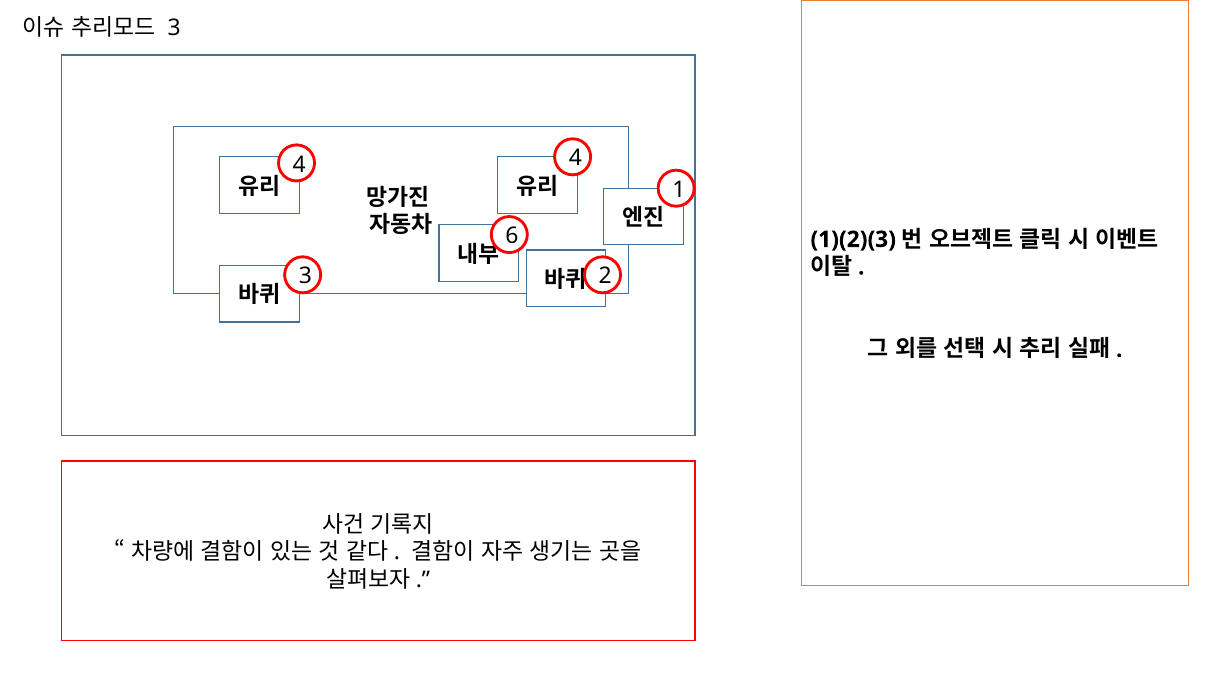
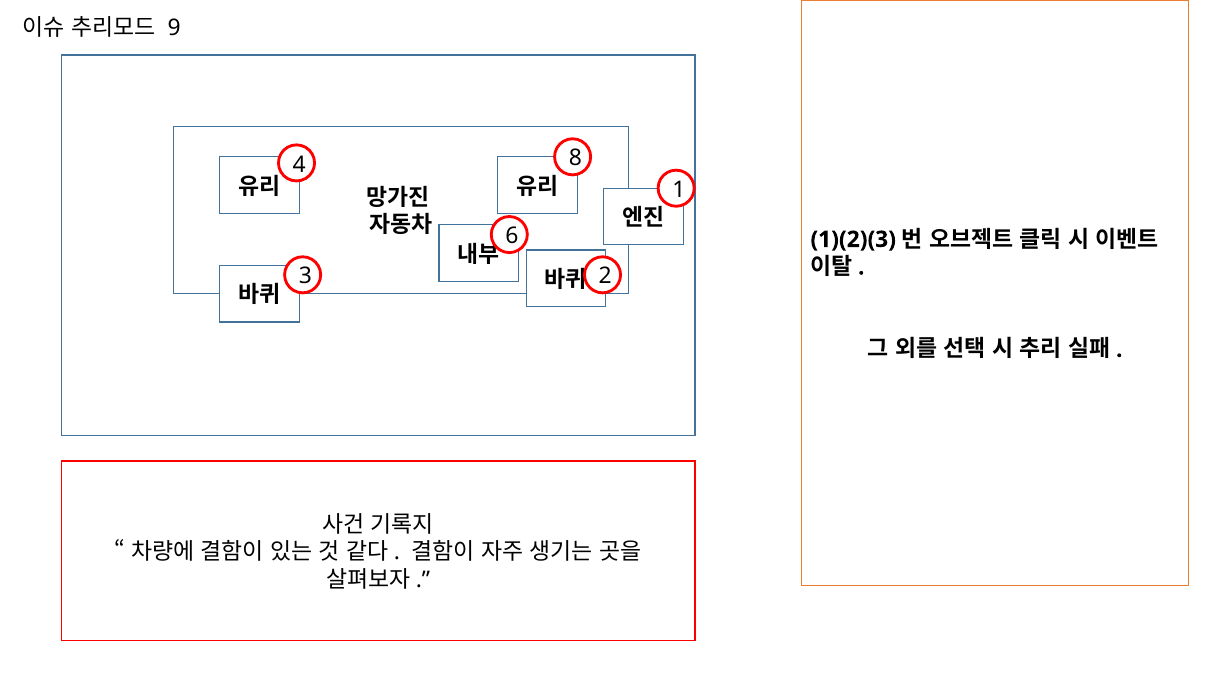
3: 3 -> 9 (174, 28)
4 4: 4 -> 8 (575, 158)
